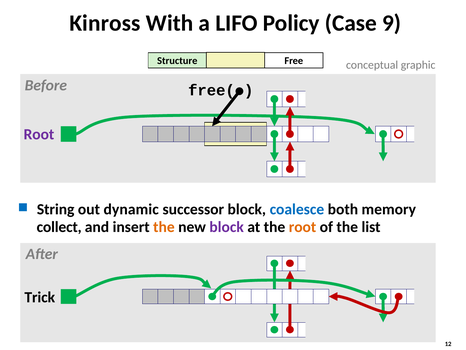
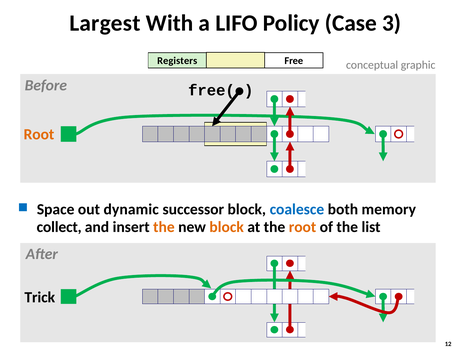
Kinross: Kinross -> Largest (105, 23)
9: 9 -> 3 (392, 23)
Structure: Structure -> Registers (177, 61)
Root colour: purple -> orange (39, 134)
String: String -> Space (56, 209)
block colour: purple -> orange (227, 227)
